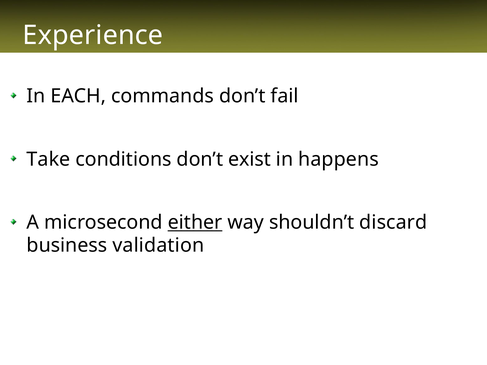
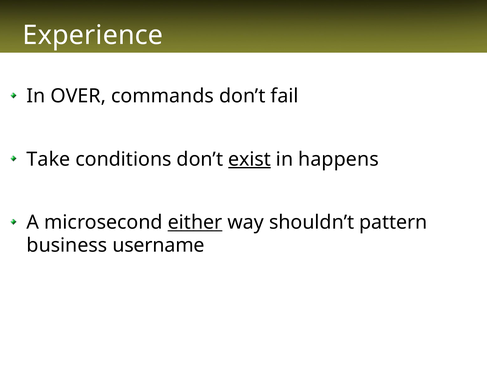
EACH: EACH -> OVER (78, 96)
exist underline: none -> present (250, 159)
discard: discard -> pattern (393, 223)
validation: validation -> username (159, 245)
